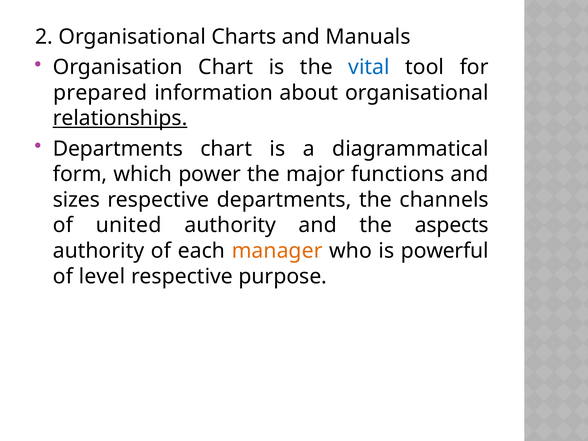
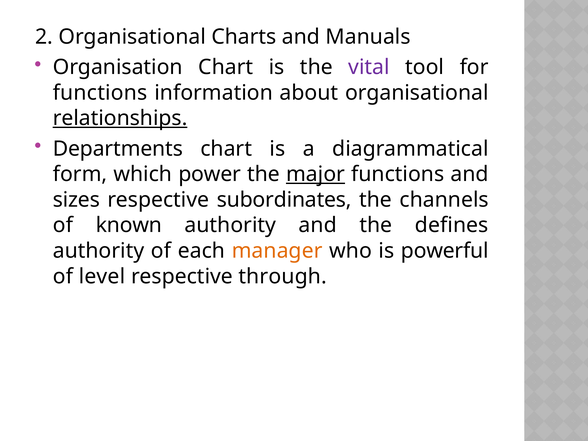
vital colour: blue -> purple (369, 67)
prepared: prepared -> functions (100, 93)
major underline: none -> present (316, 174)
respective departments: departments -> subordinates (284, 200)
united: united -> known (129, 225)
aspects: aspects -> defines (452, 225)
purpose: purpose -> through (283, 276)
